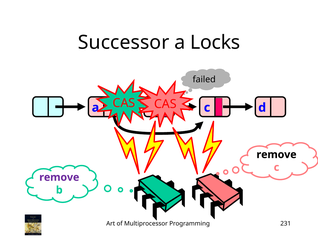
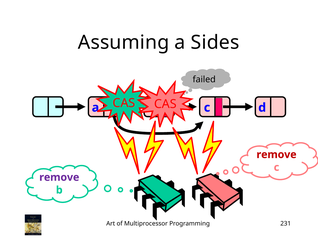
Successor: Successor -> Assuming (124, 42)
Locks: Locks -> Sides (215, 42)
remove colour: black -> red (277, 154)
